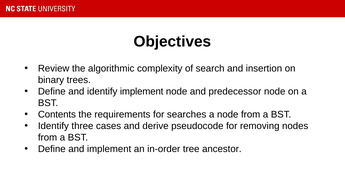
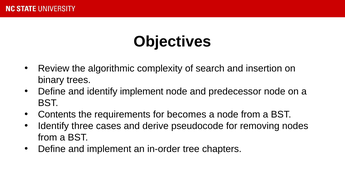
searches: searches -> becomes (187, 115)
ancestor: ancestor -> chapters (222, 149)
